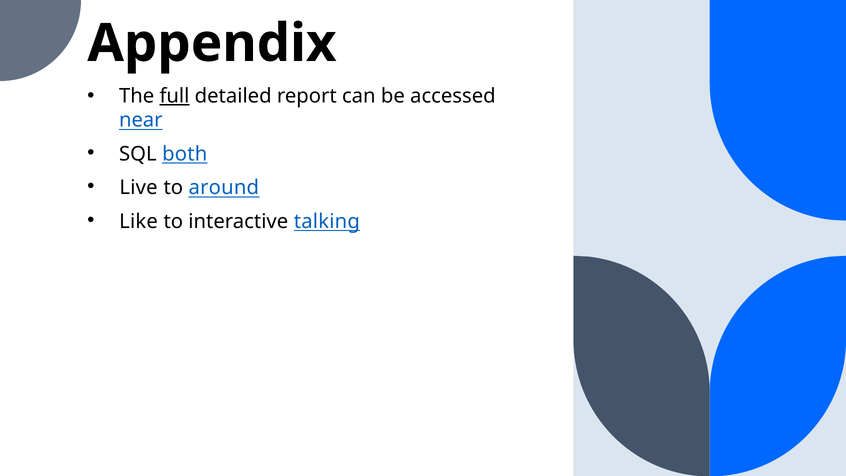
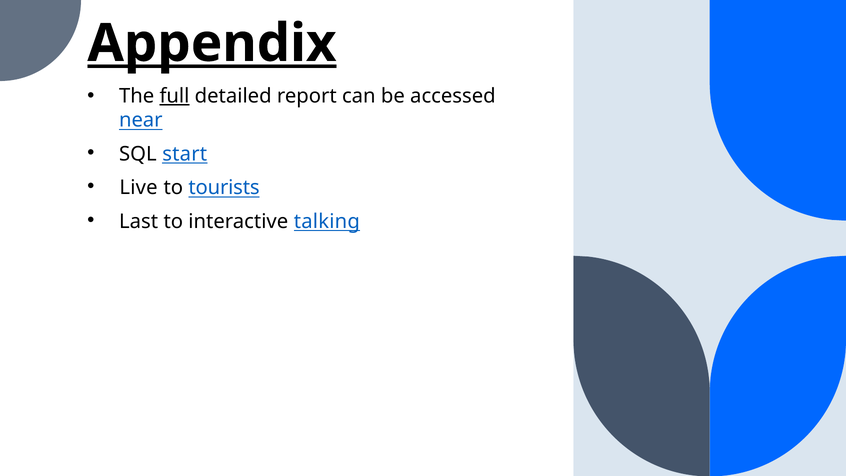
Appendix underline: none -> present (212, 43)
both: both -> start (185, 154)
around: around -> tourists (224, 188)
Like: Like -> Last (139, 221)
